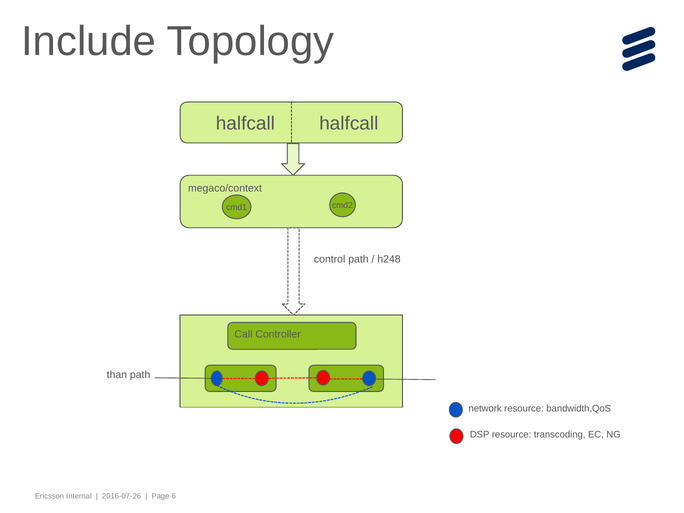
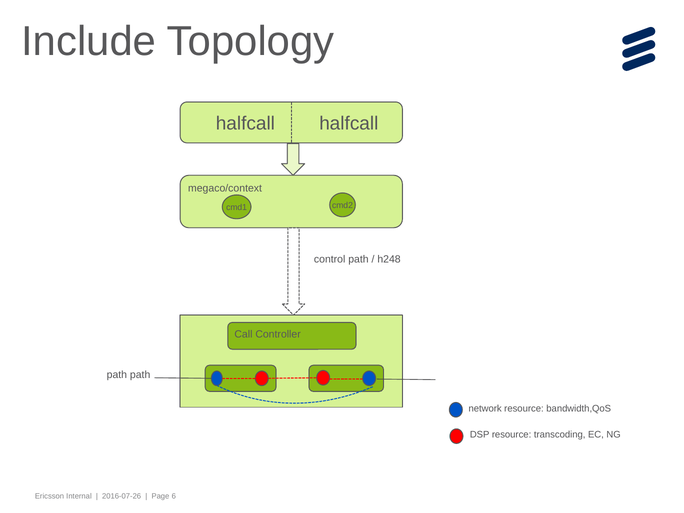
than: than -> path (117, 375)
